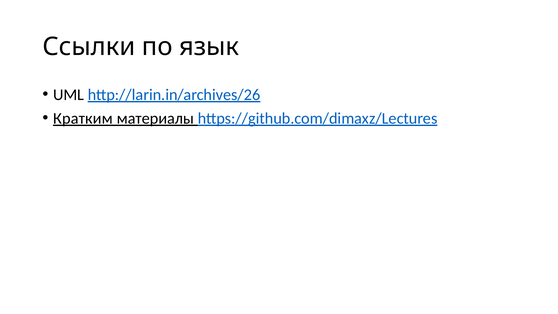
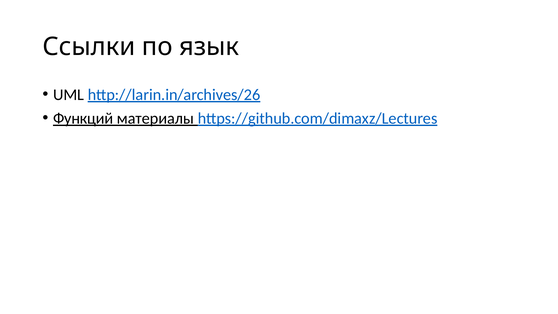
Кратким: Кратким -> Функций (83, 118)
